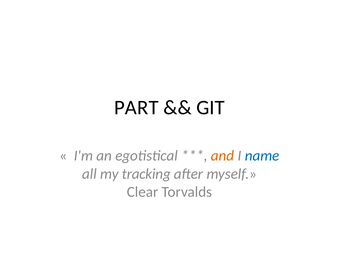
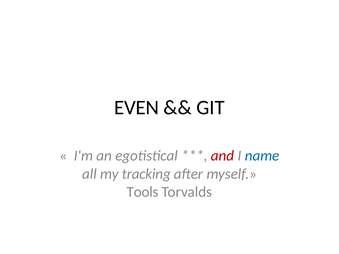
PART: PART -> EVEN (137, 108)
and colour: orange -> red (223, 156)
Clear: Clear -> Tools (143, 192)
